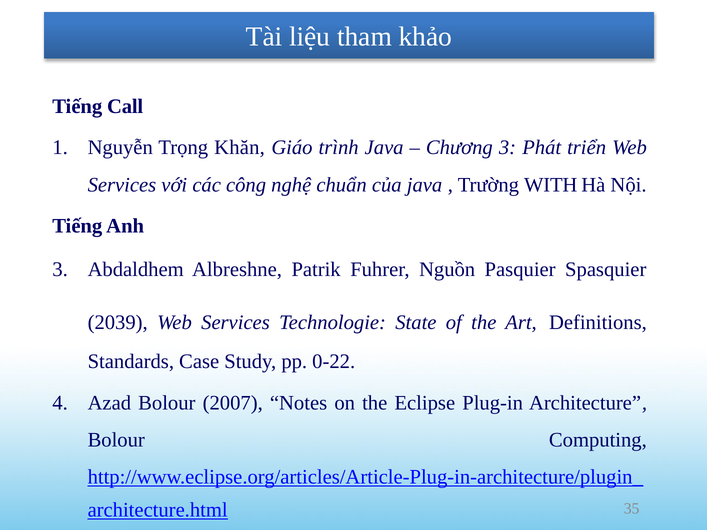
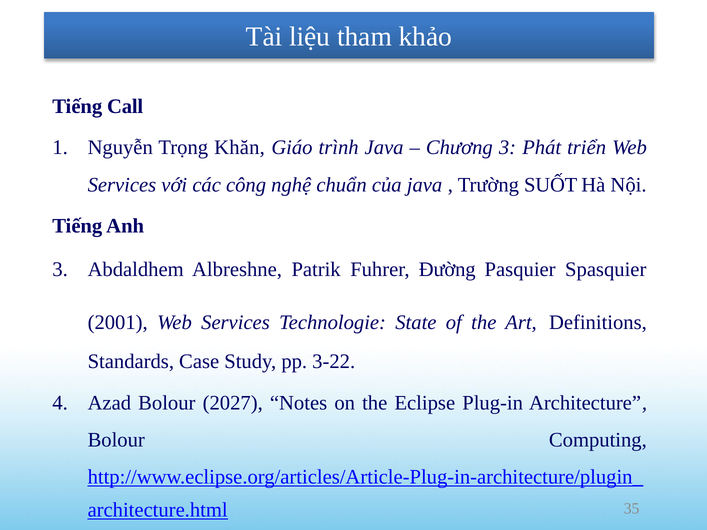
WITH: WITH -> SUỐT (551, 185)
Nguồn: Nguồn -> Đường (447, 270)
2039: 2039 -> 2001 (118, 322)
0-22: 0-22 -> 3-22 (334, 362)
2007: 2007 -> 2027 (233, 403)
